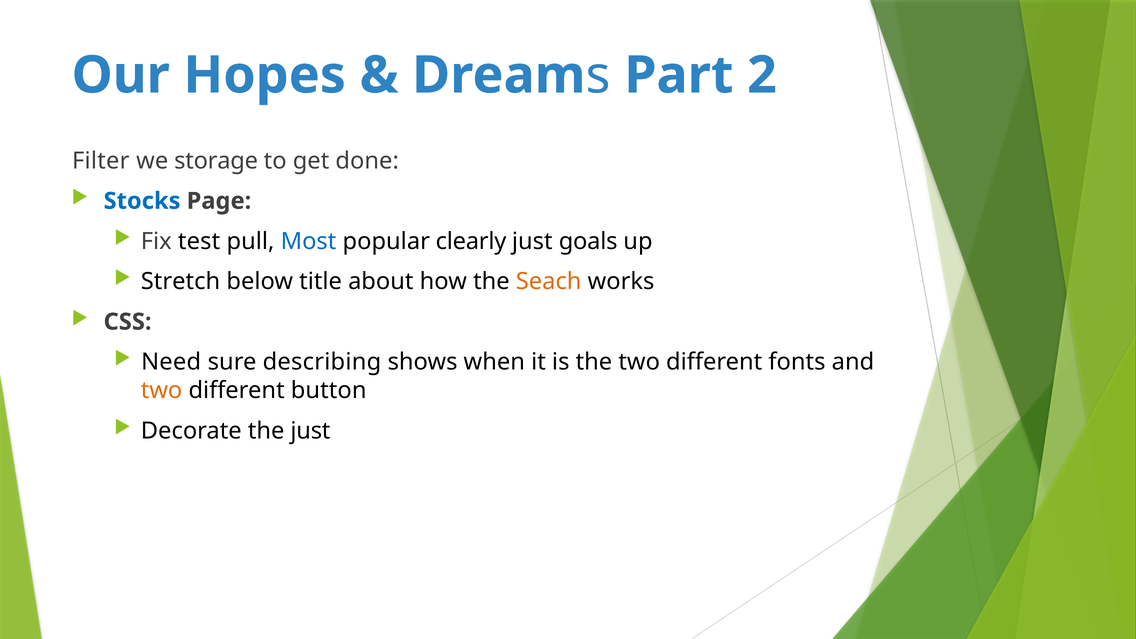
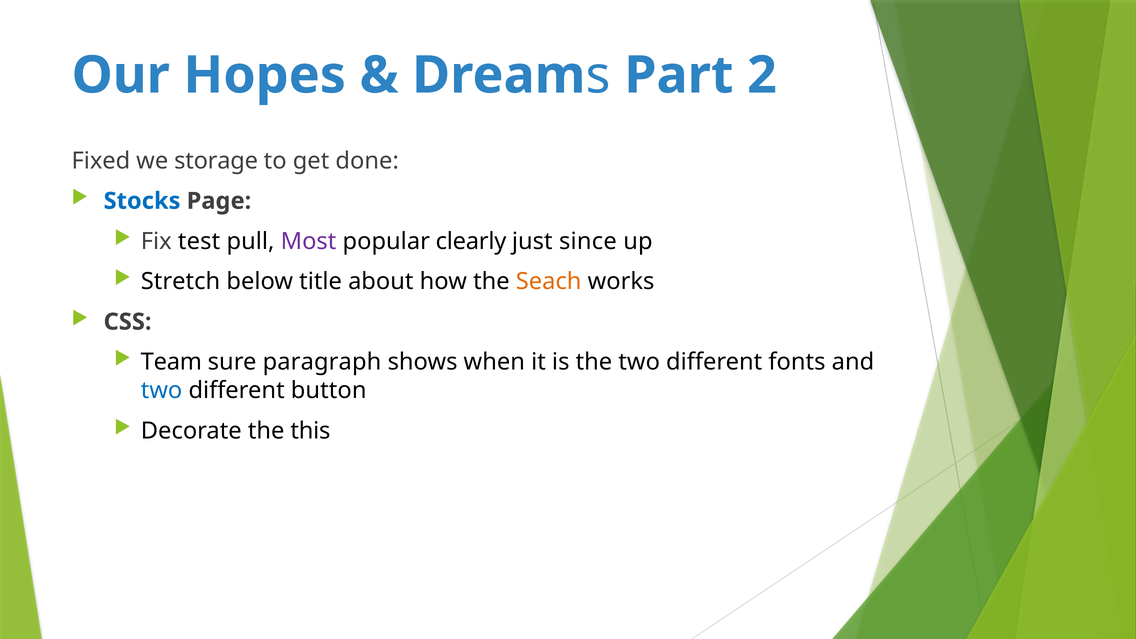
Filter: Filter -> Fixed (101, 161)
Most colour: blue -> purple (309, 241)
goals: goals -> since (588, 241)
Need: Need -> Team (171, 362)
describing: describing -> paragraph (322, 362)
two colour: orange -> blue (162, 391)
the just: just -> this (310, 431)
